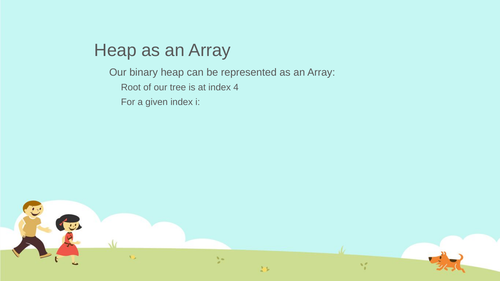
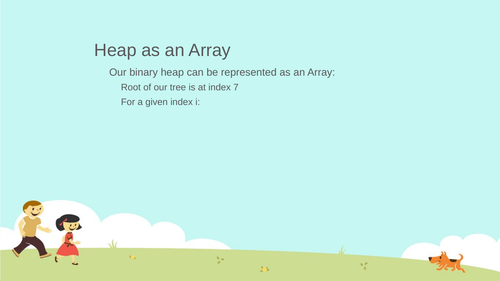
4: 4 -> 7 (236, 88)
